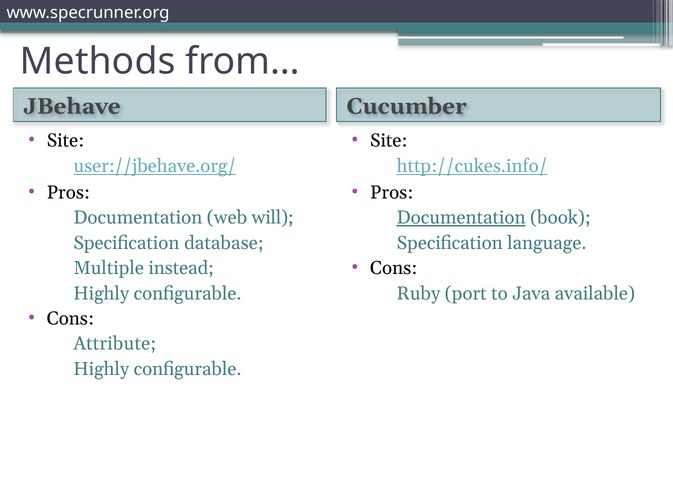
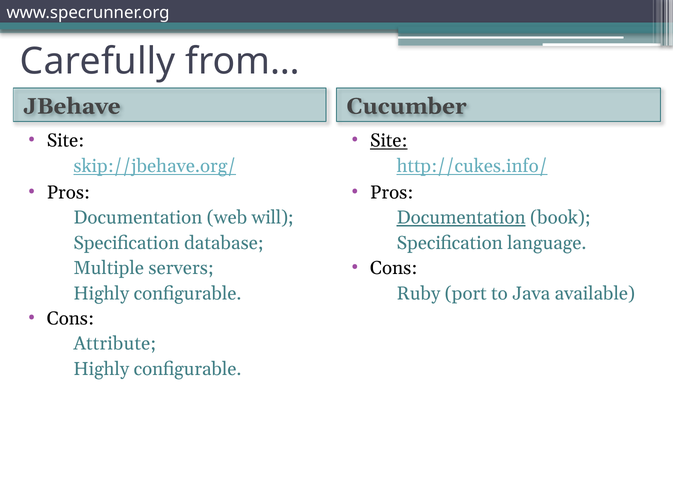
Methods: Methods -> Carefully (98, 62)
Site underline: none -> present (389, 141)
user://jbehave.org/: user://jbehave.org/ -> skip://jbehave.org/ (155, 166)
instead: instead -> servers (181, 269)
